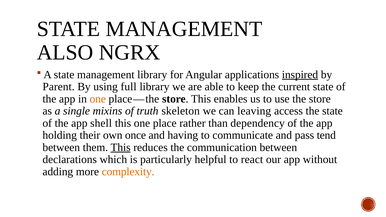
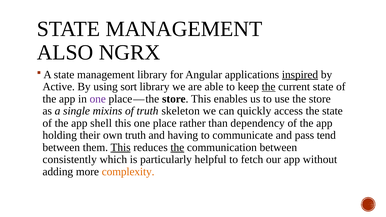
Parent: Parent -> Active (59, 87)
full: full -> sort (129, 87)
the underline: none -> present (269, 87)
one colour: orange -> purple (98, 99)
leaving: leaving -> quickly (254, 111)
own once: once -> truth (136, 135)
the underline: none -> present (177, 147)
declarations: declarations -> consistently (70, 160)
react: react -> fetch (252, 160)
